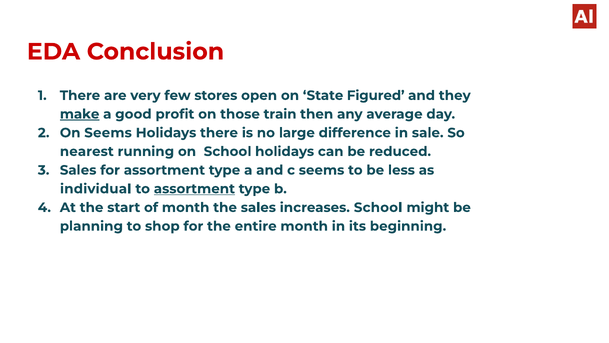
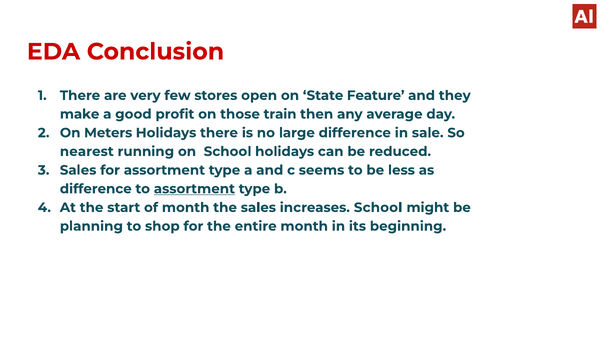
Figured: Figured -> Feature (376, 95)
make underline: present -> none (80, 114)
On Seems: Seems -> Meters (108, 133)
individual: individual -> difference (96, 189)
